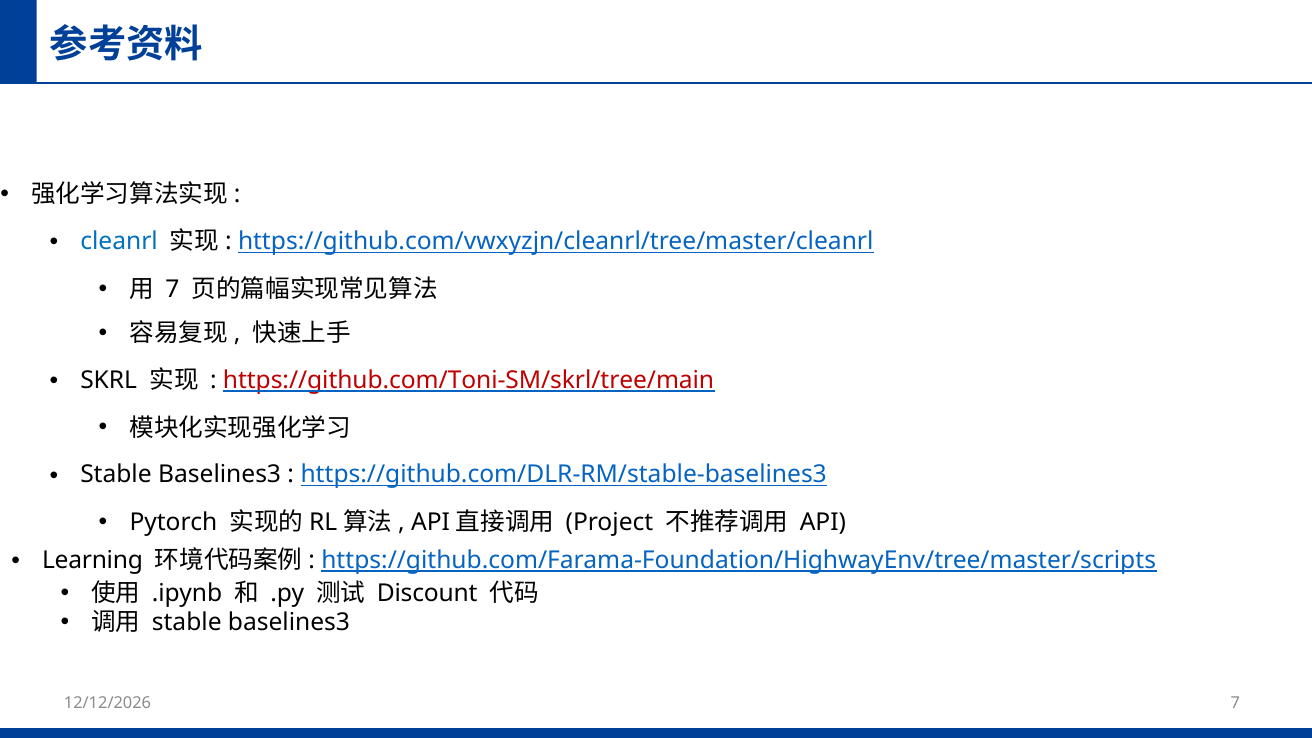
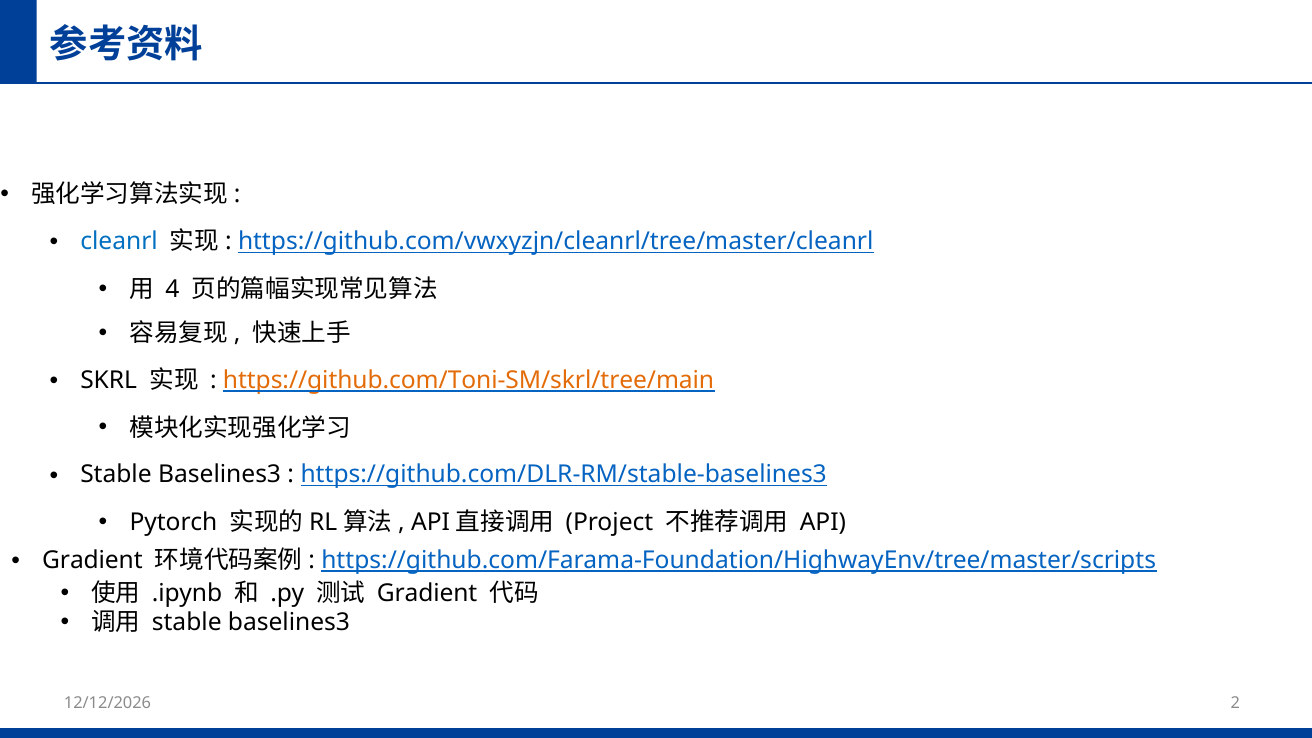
7: 7 -> 4 (172, 289)
https://github.com/Toni-SM/skrl/tree/main colour: red -> orange (469, 380)
Learning: Learning -> Gradient (92, 560)
Discount: Discount -> Gradient (427, 593)
7: 7 -> 2 (1235, 703)
